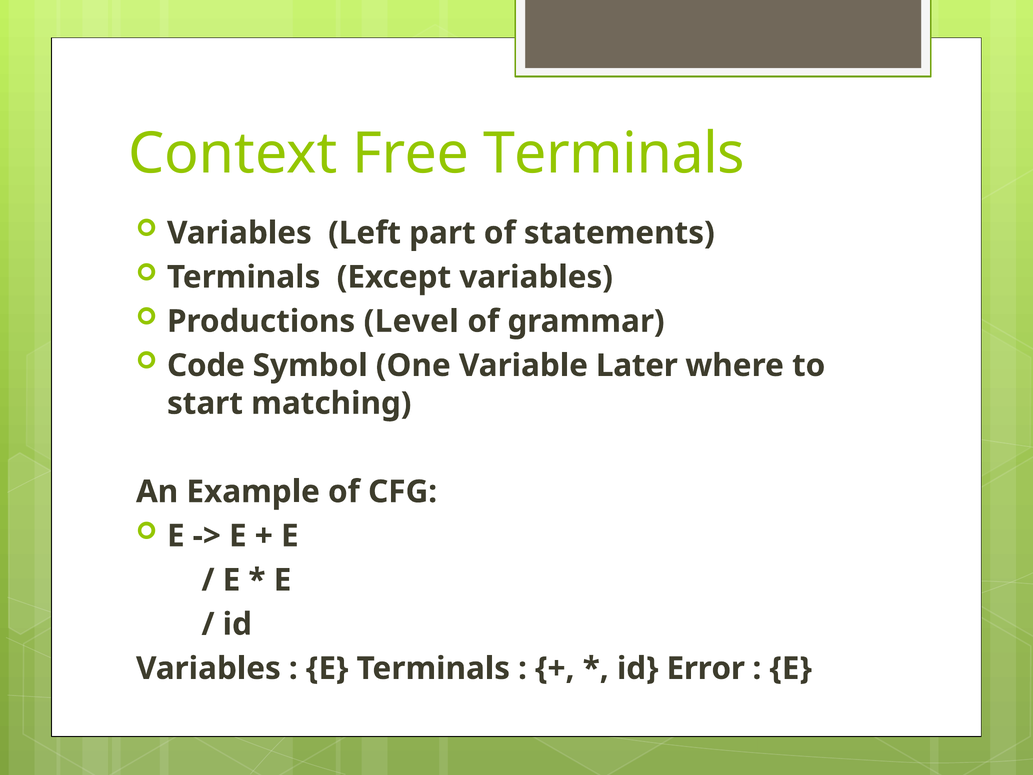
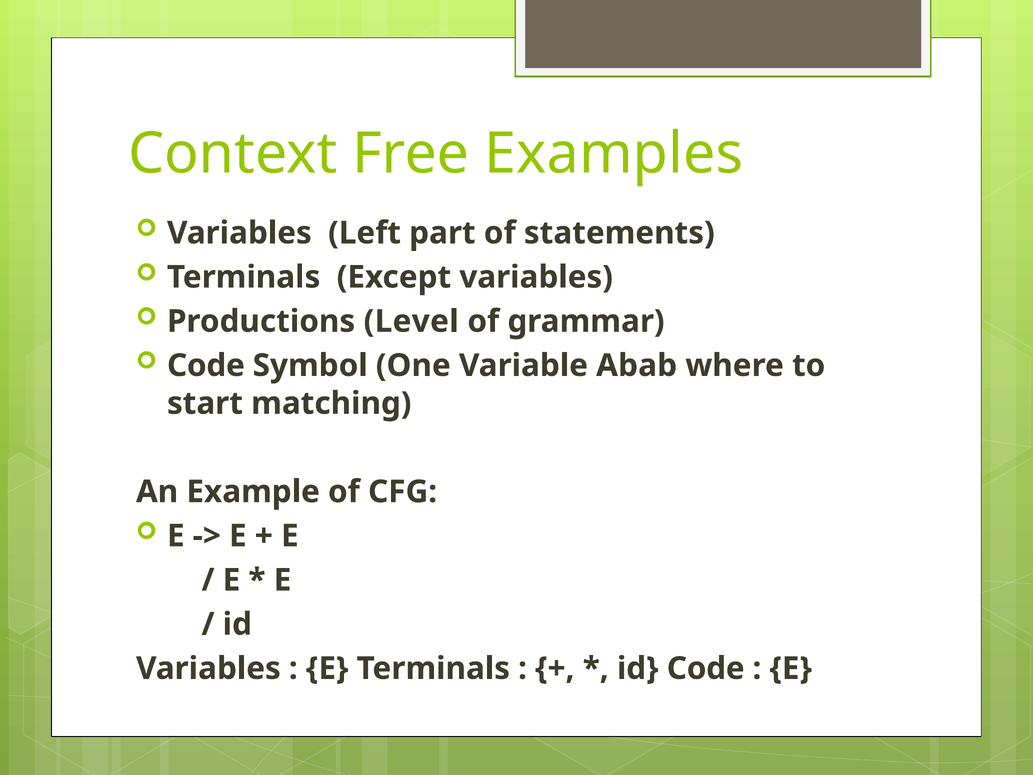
Free Terminals: Terminals -> Examples (614, 154)
Later: Later -> Abab (637, 365)
id Error: Error -> Code (706, 668)
